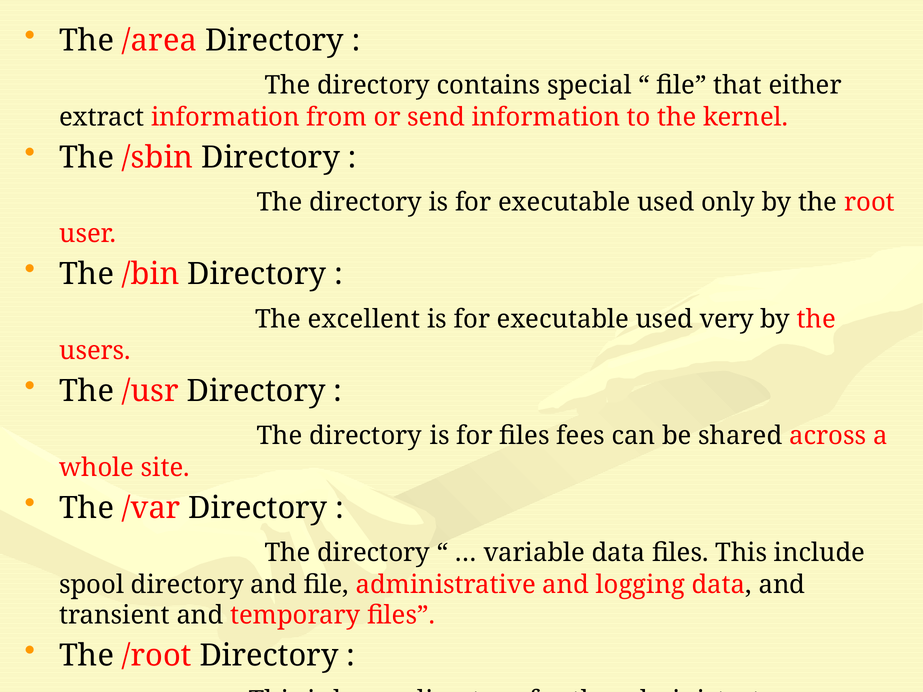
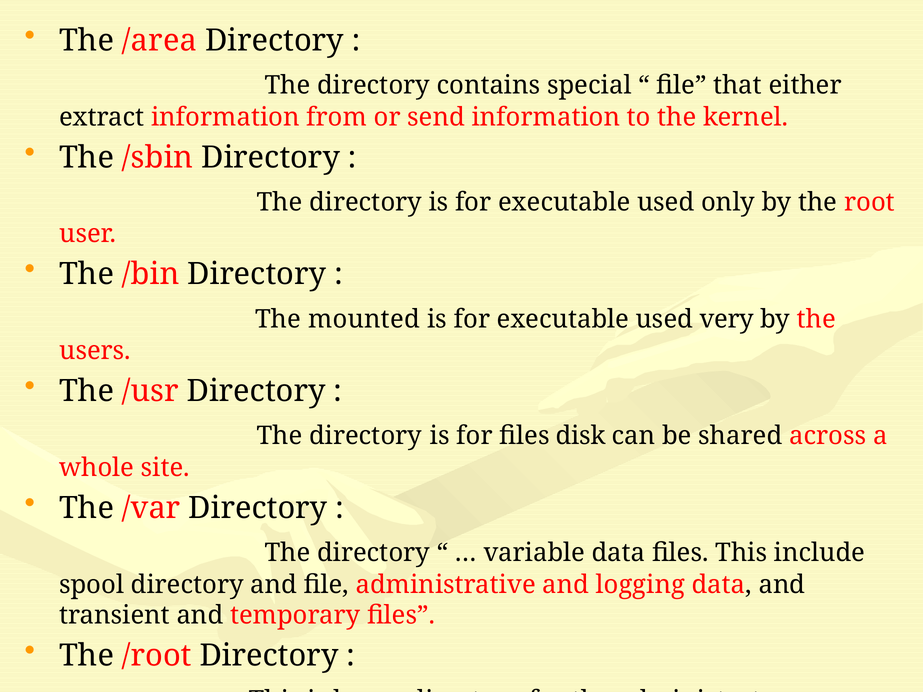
excellent: excellent -> mounted (364, 319)
fees: fees -> disk (581, 436)
